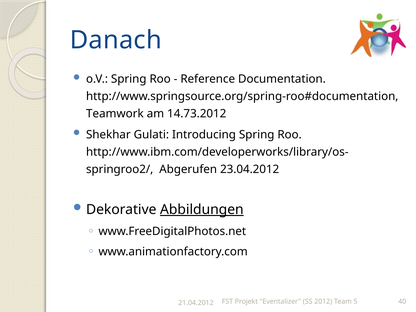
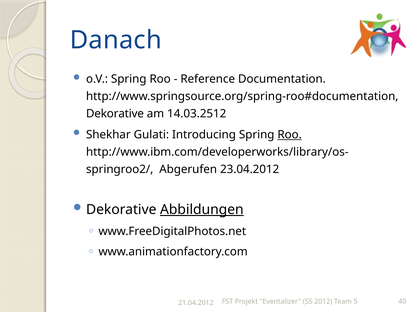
Teamwork: Teamwork -> Dekorative (115, 114)
14.73.2012: 14.73.2012 -> 14.03.2512 (197, 114)
Roo underline: none -> present (290, 135)
